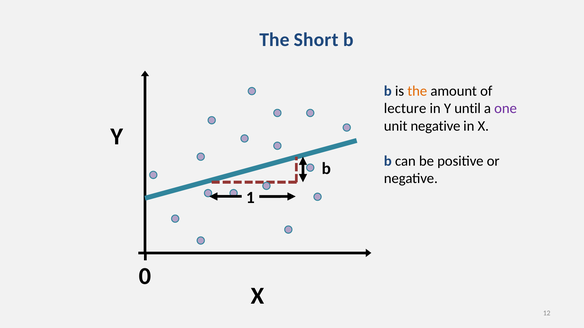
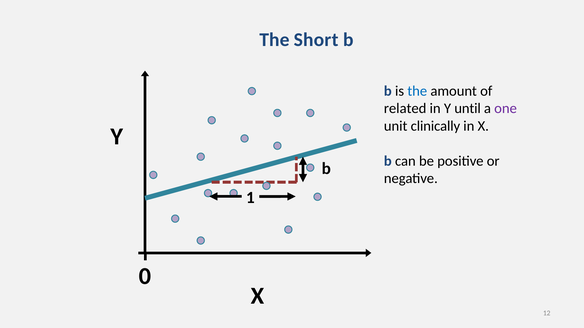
the colour: orange -> blue (417, 91)
lecture: lecture -> related (405, 109)
unit negative: negative -> clinically (435, 126)
